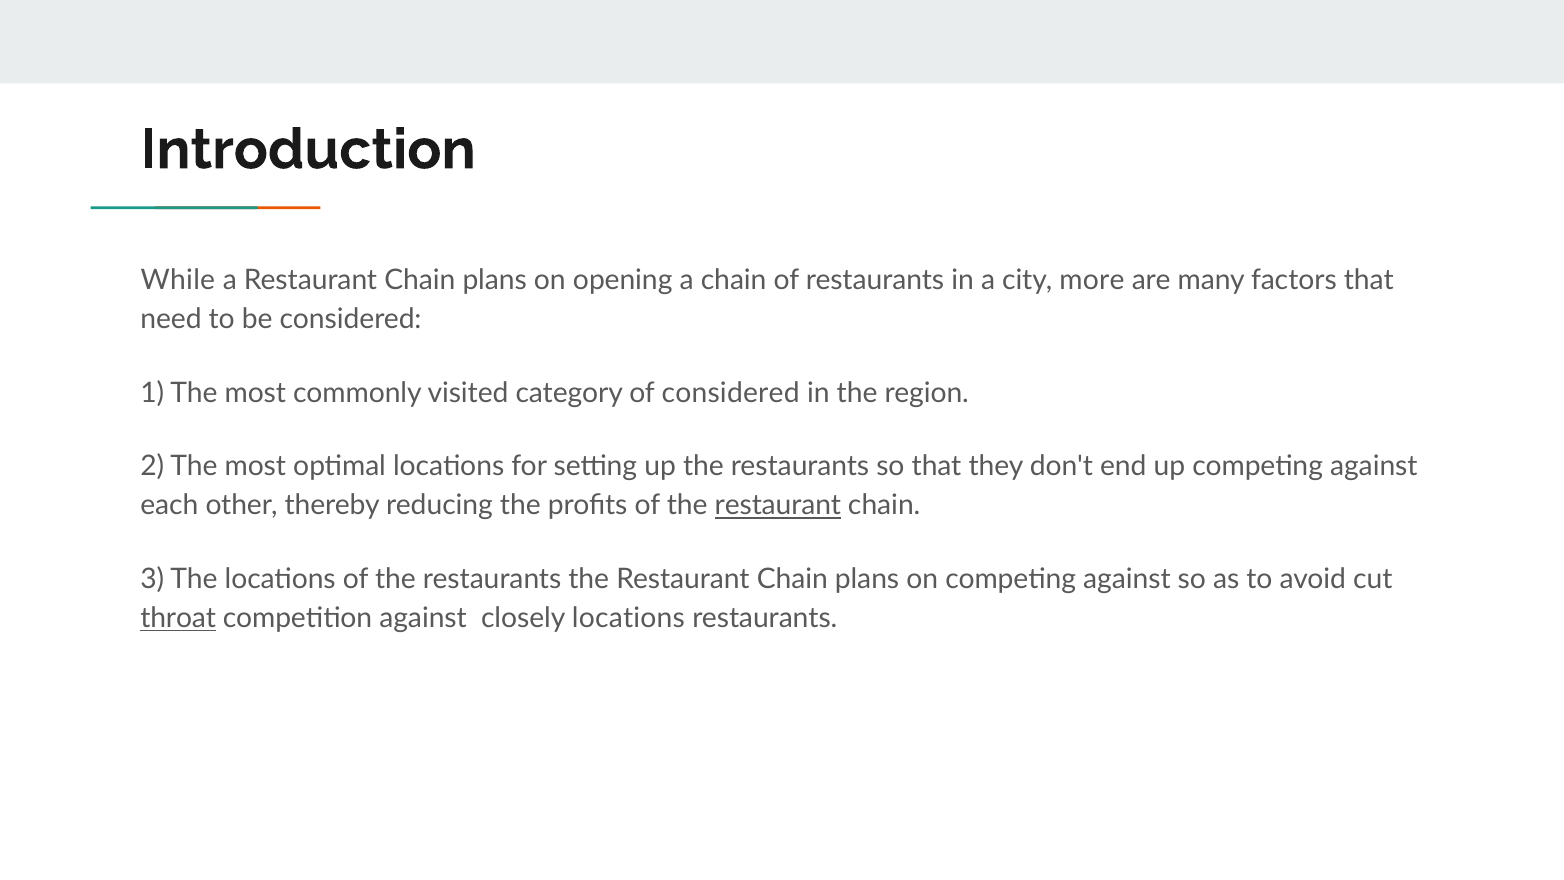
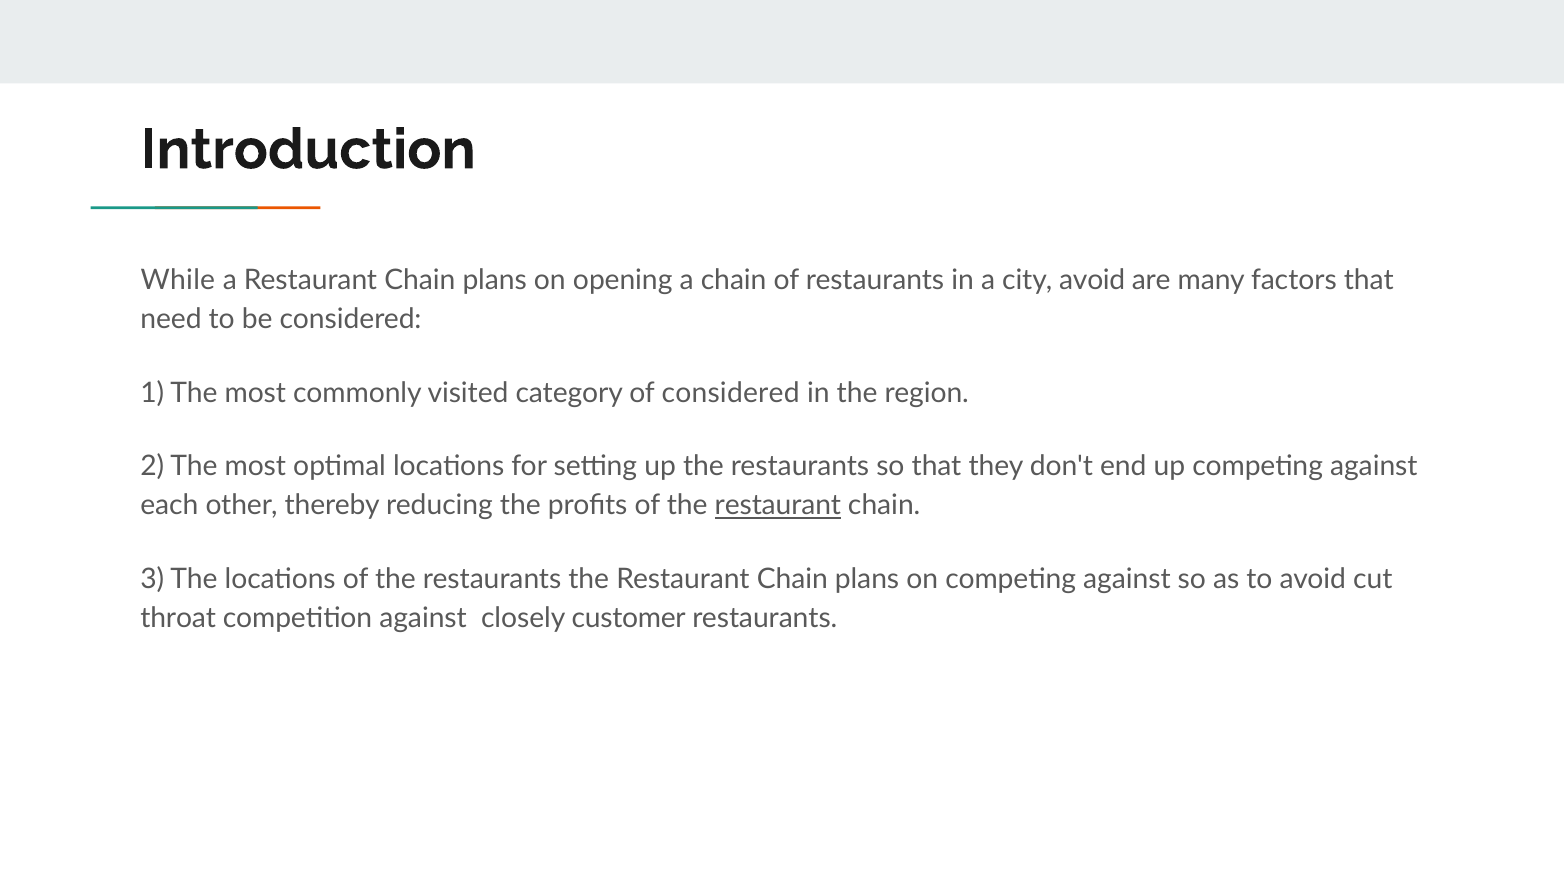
city more: more -> avoid (1092, 280)
throat underline: present -> none (178, 618)
closely locations: locations -> customer (629, 618)
